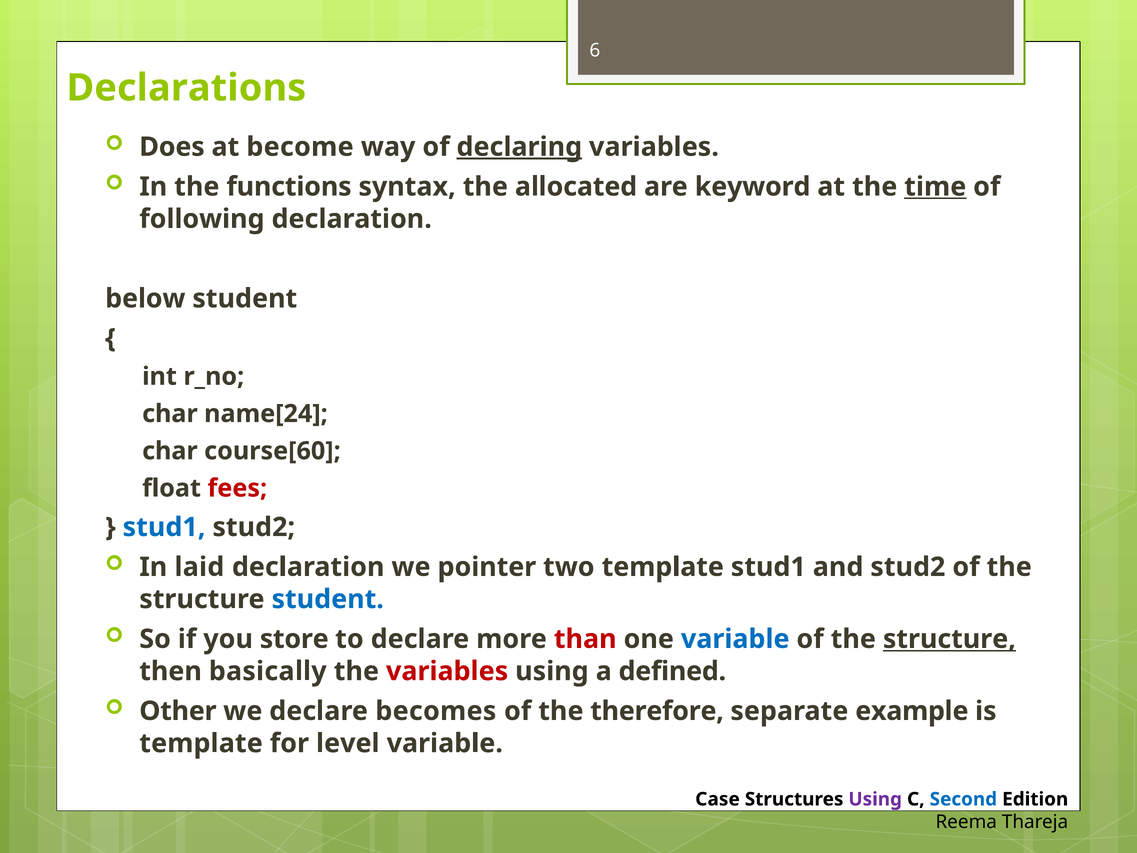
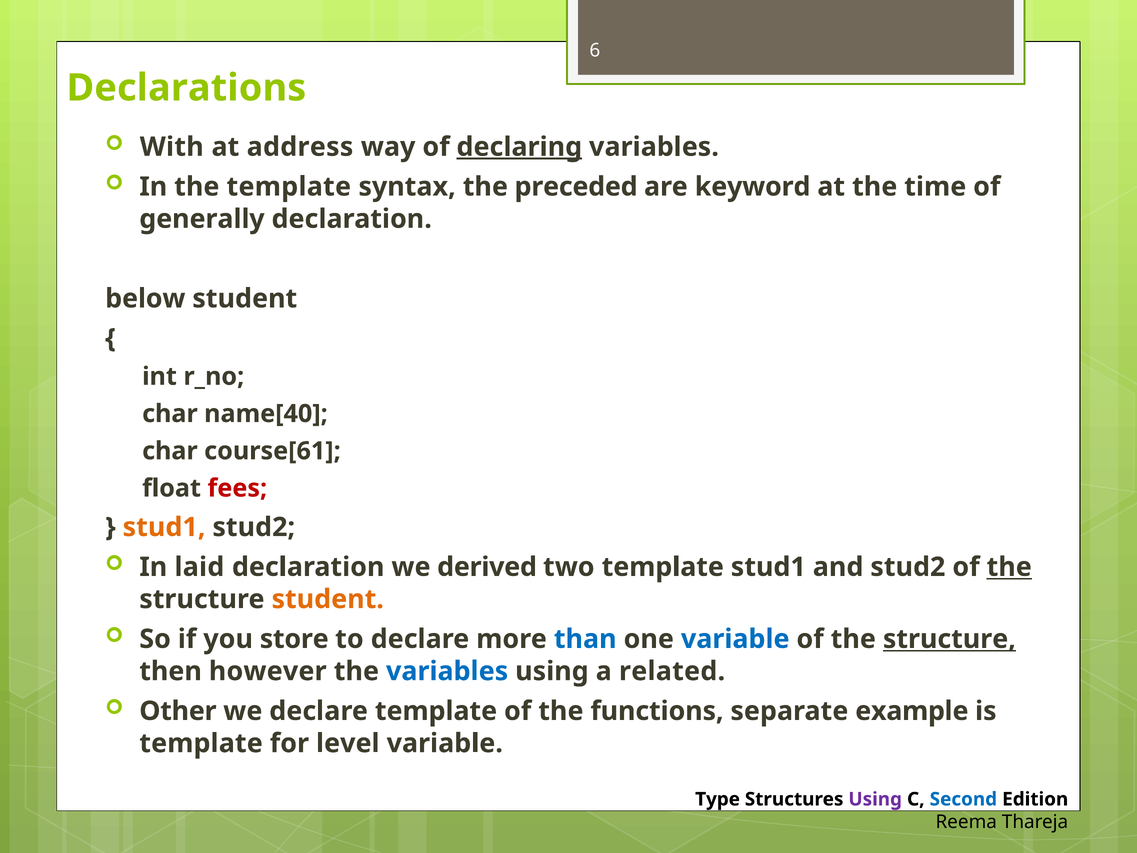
Does: Does -> With (172, 147)
become: become -> address (300, 147)
the functions: functions -> template (289, 187)
allocated: allocated -> preceded (576, 187)
time underline: present -> none (935, 187)
following: following -> generally (202, 219)
name[24: name[24 -> name[40 (266, 414)
course[60: course[60 -> course[61 (272, 451)
stud1 colour: blue -> orange (164, 527)
pointer: pointer -> derived (487, 567)
the underline: none -> present (1009, 567)
student colour: blue -> orange (328, 599)
than colour: red -> blue (585, 639)
basically: basically -> however (268, 671)
variables colour: red -> blue (447, 671)
defined: defined -> related (672, 671)
declare becomes: becomes -> template (436, 711)
therefore: therefore -> functions (657, 711)
Case: Case -> Type (718, 799)
